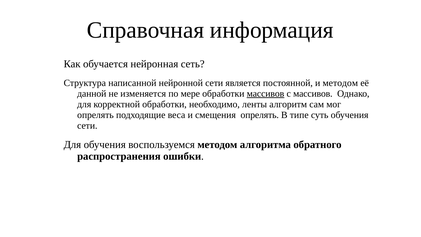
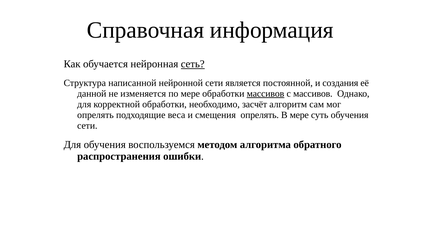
сеть underline: none -> present (193, 64)
и методом: методом -> создания (340, 83)
ленты: ленты -> засчёт (255, 104)
В типе: типе -> мере (299, 115)
